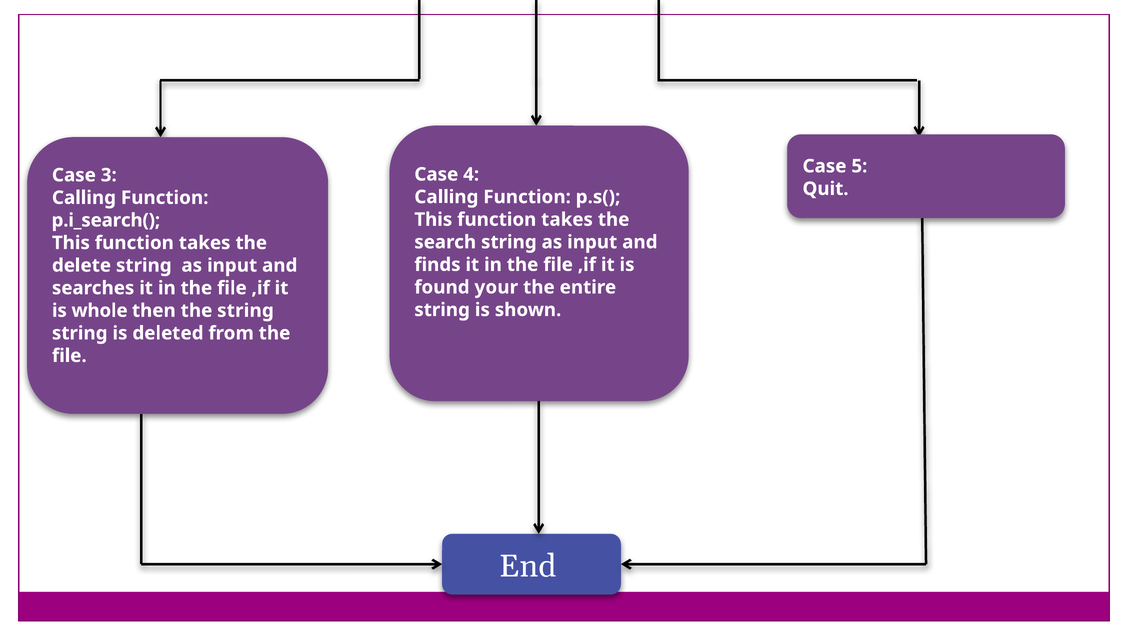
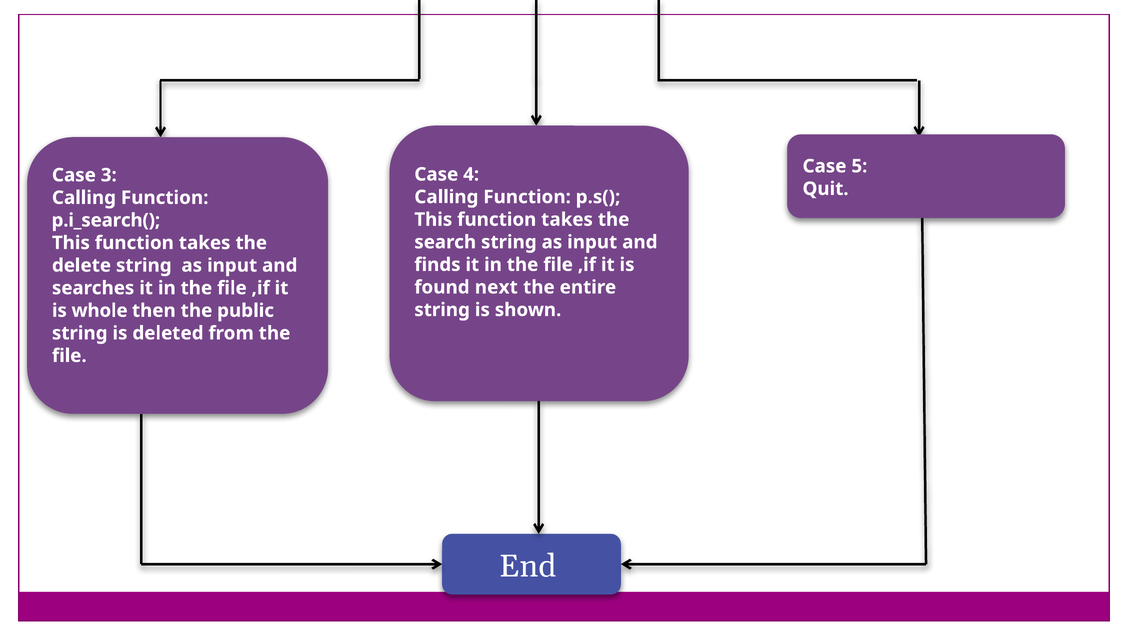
your: your -> next (496, 287)
the string: string -> public (246, 311)
